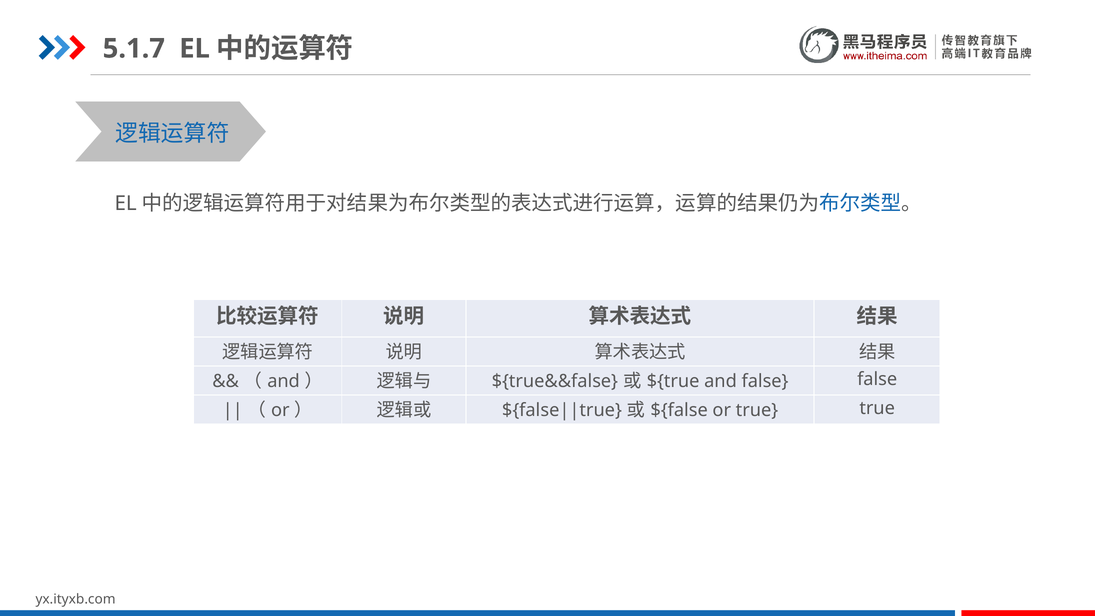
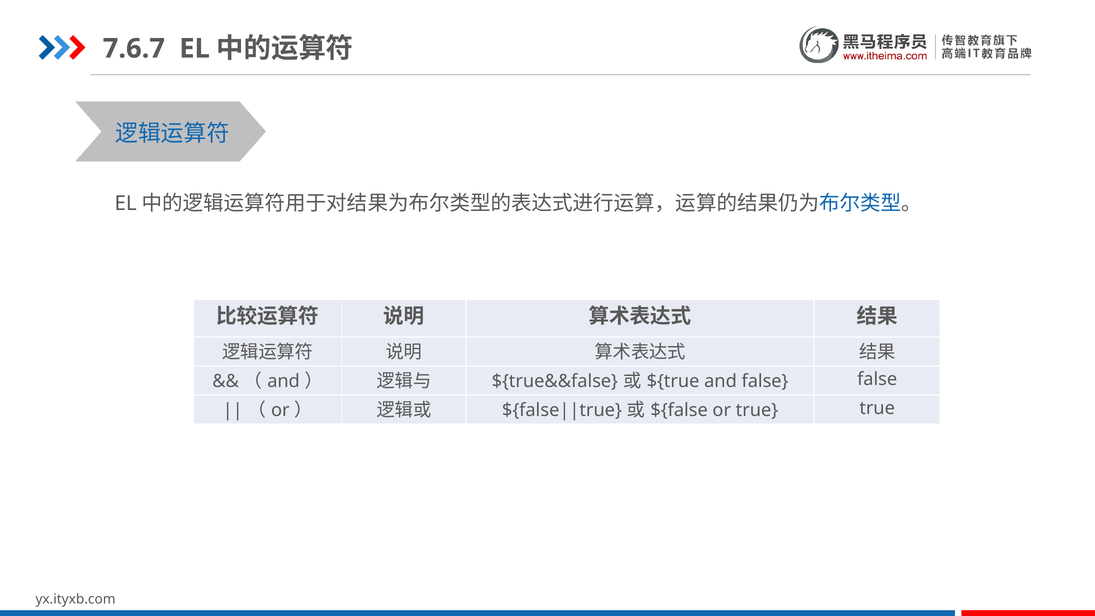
5.1.7: 5.1.7 -> 7.6.7 (134, 49)
